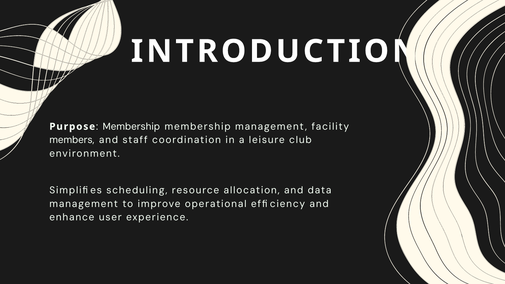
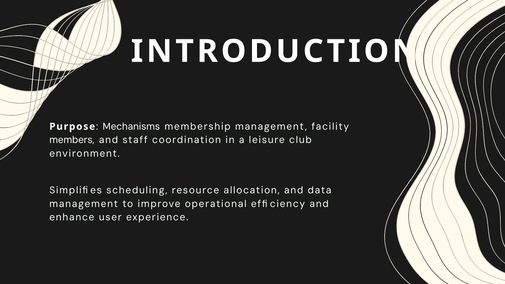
Membership: Membership -> Mechanisms (131, 127)
